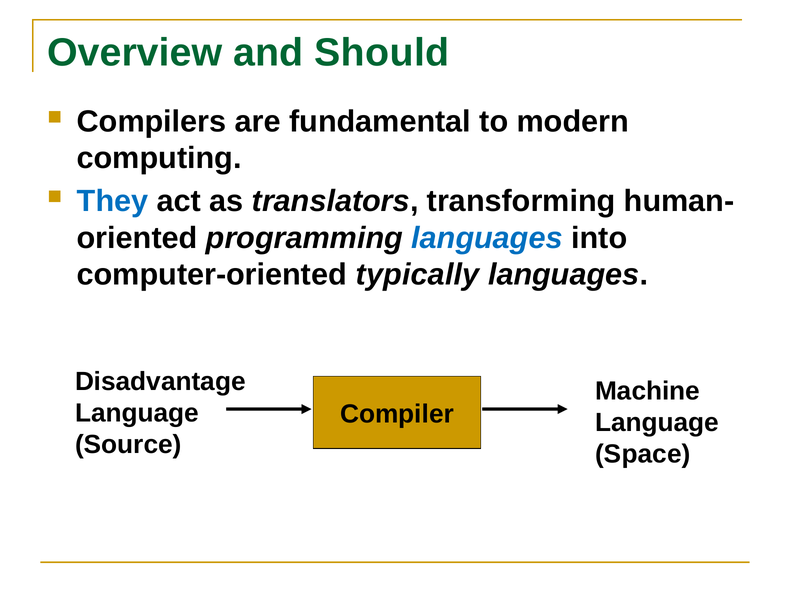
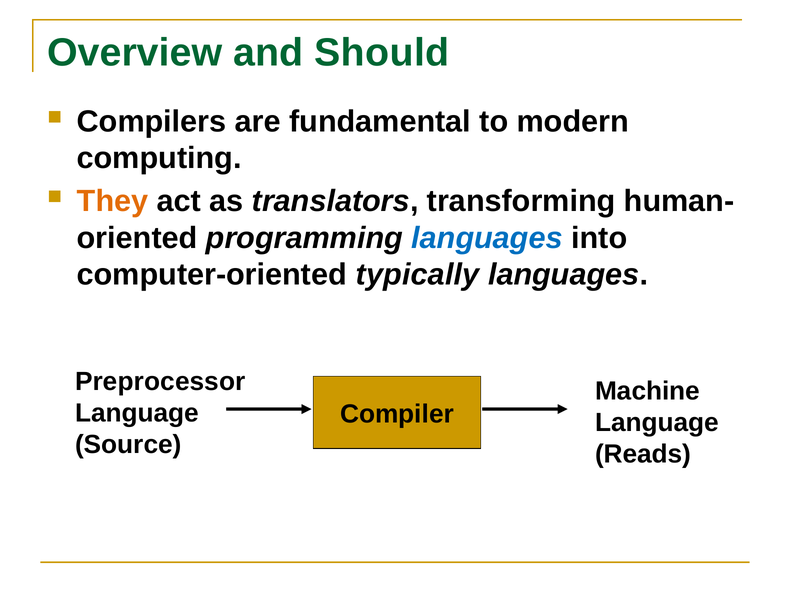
They colour: blue -> orange (113, 201)
Disadvantage: Disadvantage -> Preprocessor (160, 381)
Space: Space -> Reads (643, 454)
